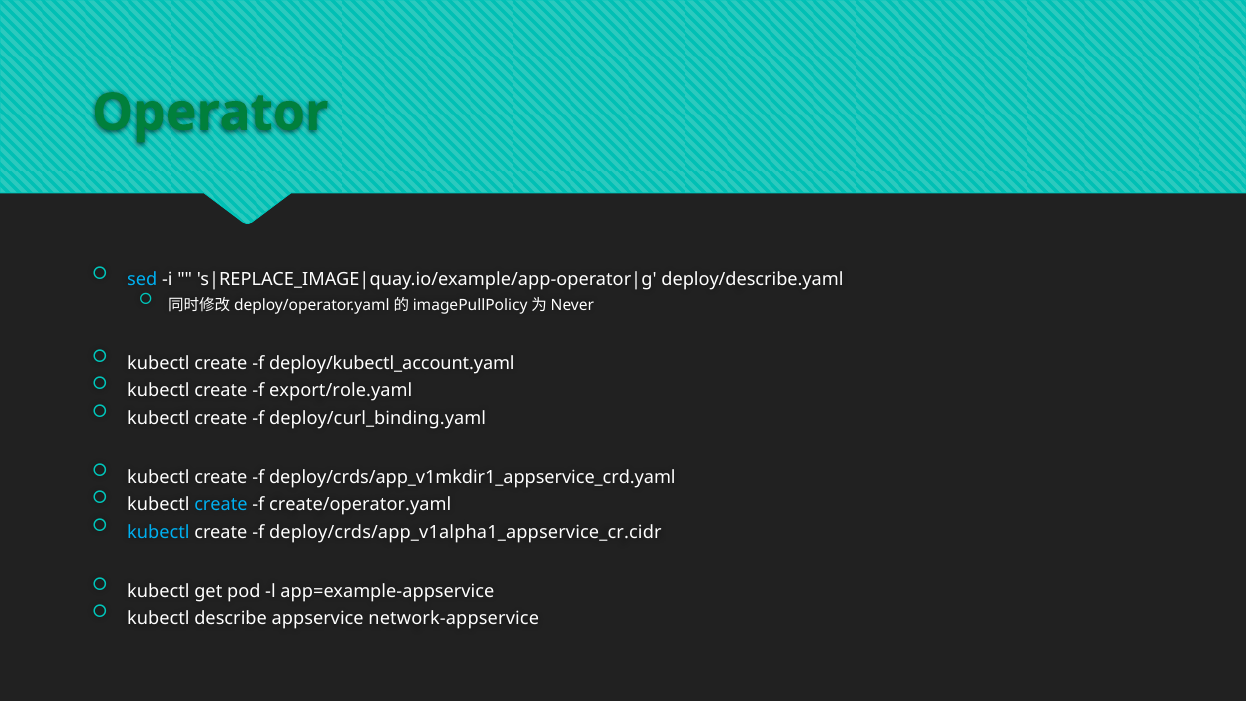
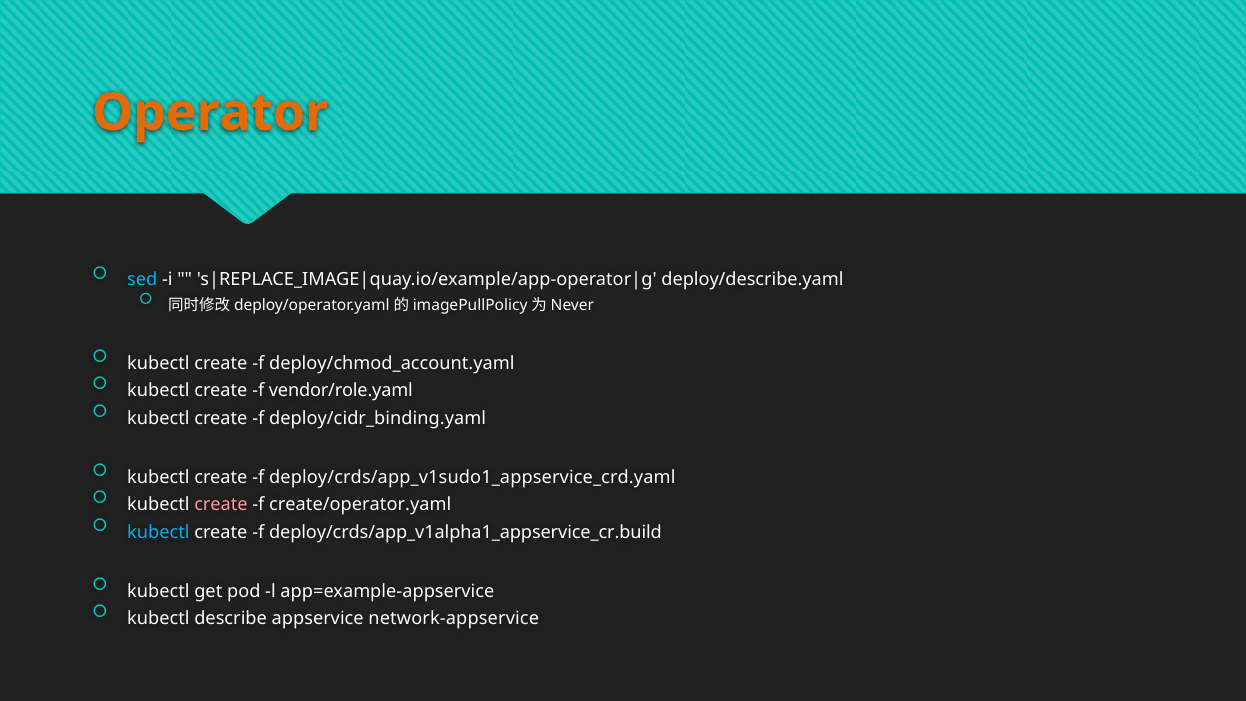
Operator colour: green -> orange (210, 113)
deploy/kubectl_account.yaml: deploy/kubectl_account.yaml -> deploy/chmod_account.yaml (392, 363)
export/role.yaml: export/role.yaml -> vendor/role.yaml (341, 391)
deploy/curl_binding.yaml: deploy/curl_binding.yaml -> deploy/cidr_binding.yaml (378, 418)
deploy/crds/app_v1mkdir1_appservice_crd.yaml: deploy/crds/app_v1mkdir1_appservice_crd.yaml -> deploy/crds/app_v1sudo1_appservice_crd.yaml (472, 477)
create colour: light blue -> pink (221, 505)
deploy/crds/app_v1alpha1_appservice_cr.cidr: deploy/crds/app_v1alpha1_appservice_cr.cidr -> deploy/crds/app_v1alpha1_appservice_cr.build (465, 532)
